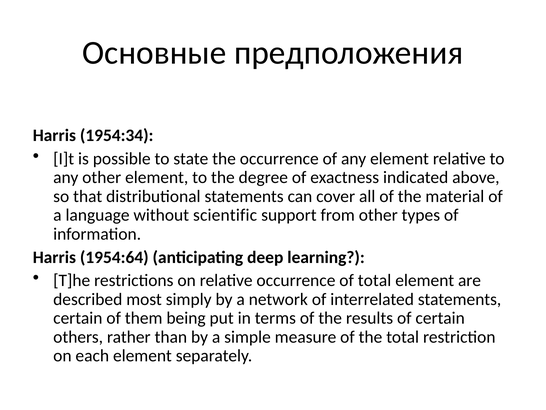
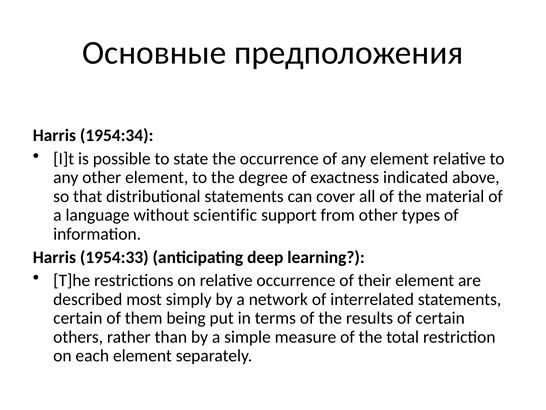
1954:64: 1954:64 -> 1954:33 (114, 257)
of total: total -> their (375, 280)
